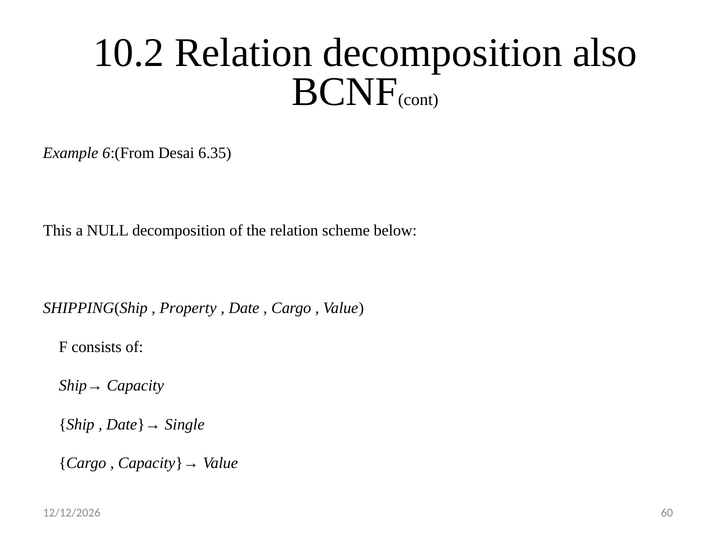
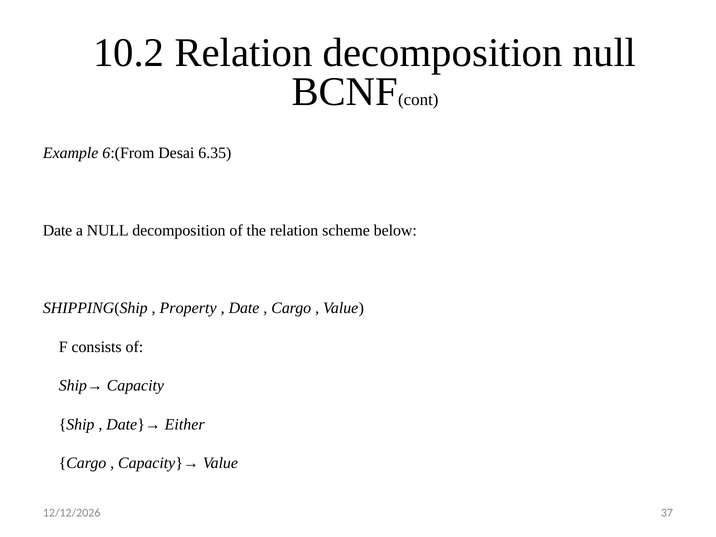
decomposition also: also -> null (604, 53)
This: This -> Date (58, 230)
Single: Single -> Either (185, 424)
60: 60 -> 37 (667, 513)
